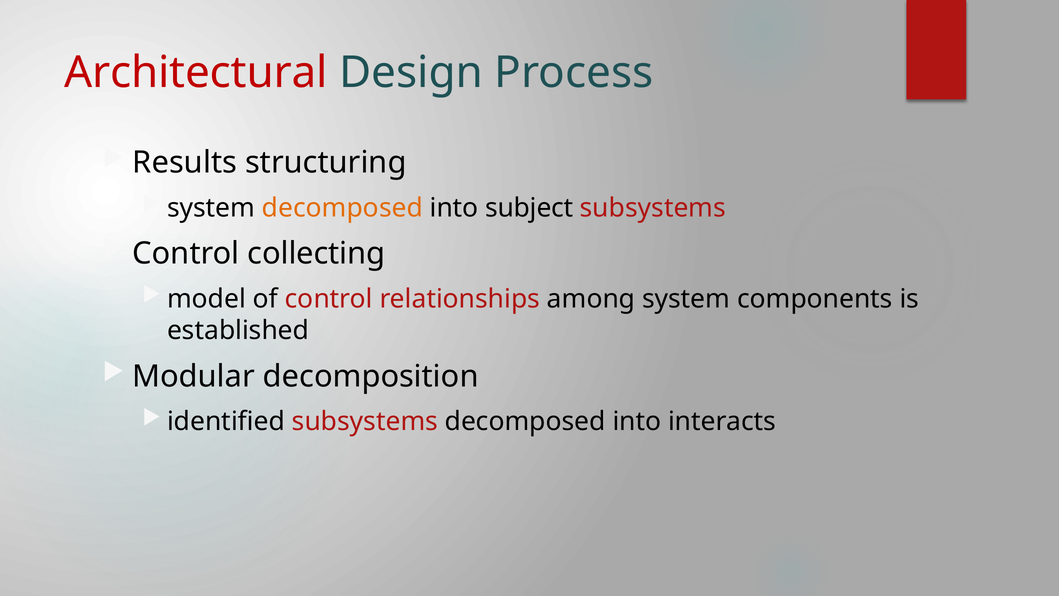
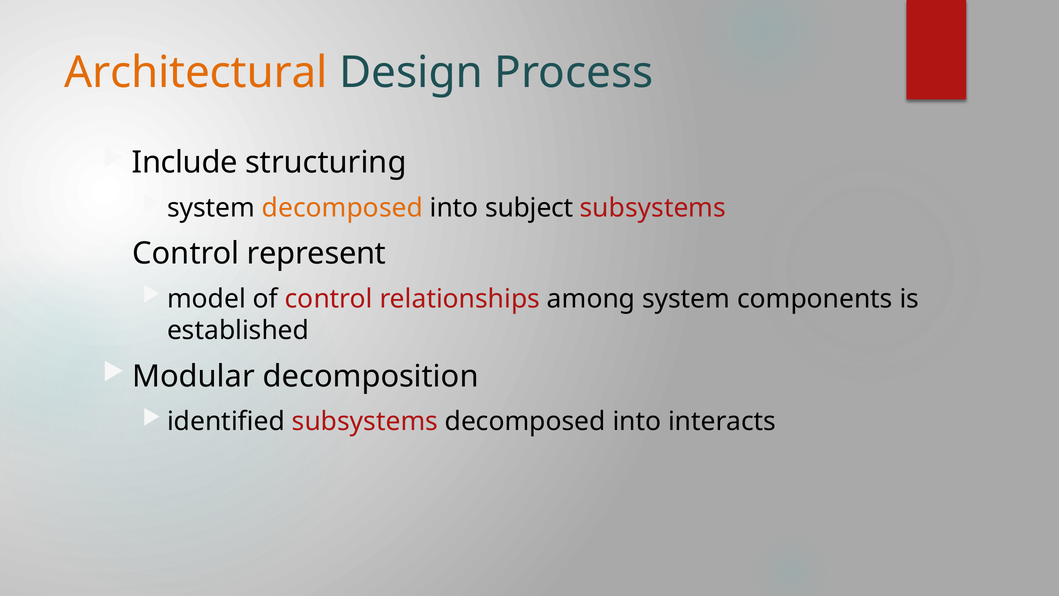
Architectural colour: red -> orange (196, 73)
Results: Results -> Include (185, 163)
collecting: collecting -> represent (316, 253)
